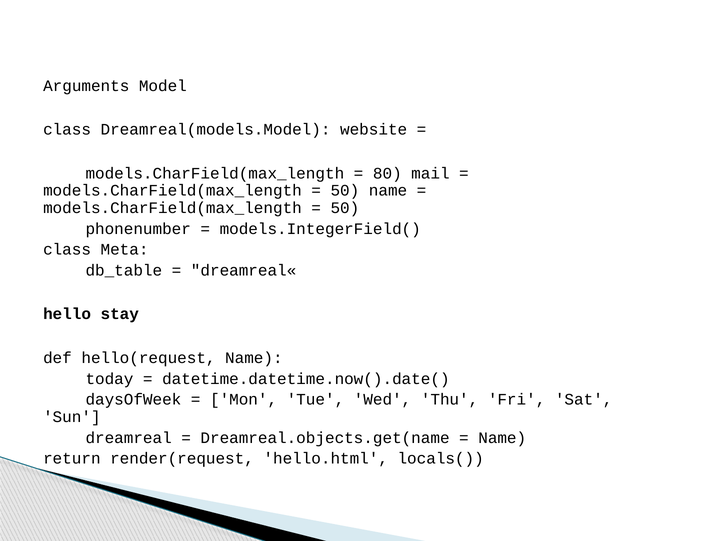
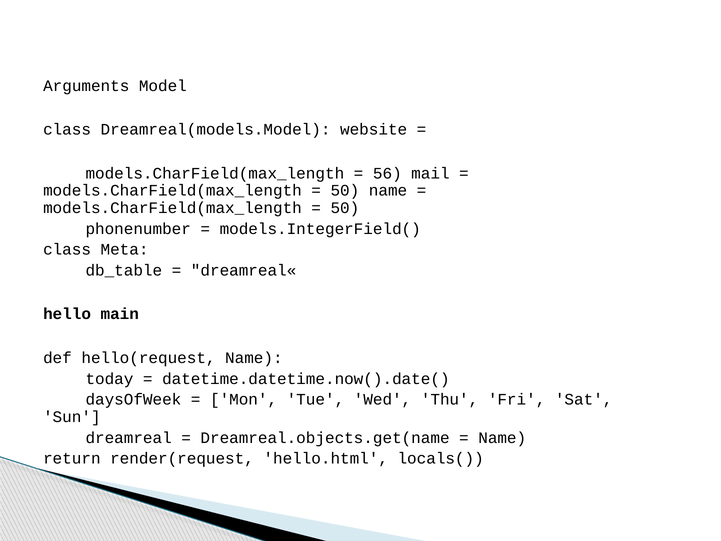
80: 80 -> 56 (387, 173)
stay: stay -> main (120, 314)
